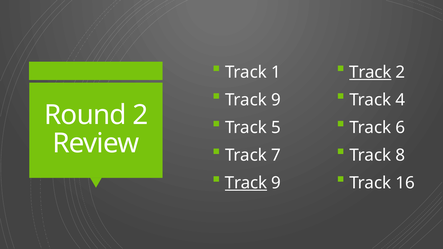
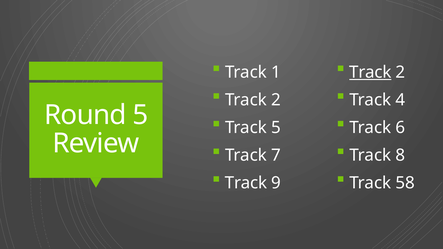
9: 9 -> 2 (276, 100)
Round 2: 2 -> 5 (140, 115)
Track underline: present -> none (246, 183)
16: 16 -> 58 (405, 183)
